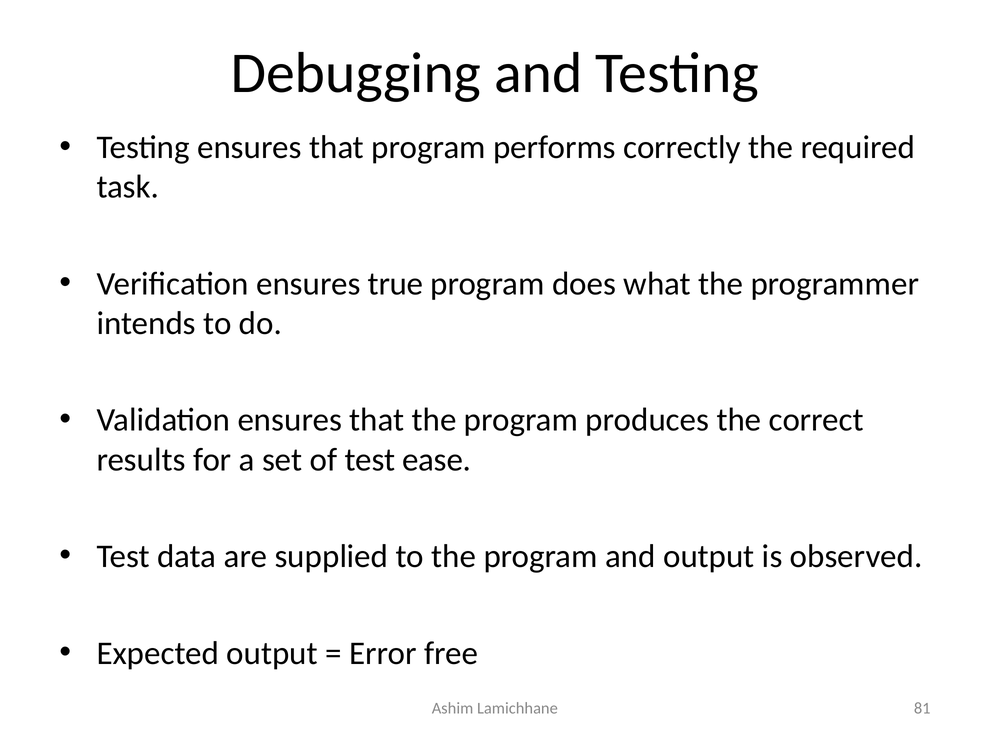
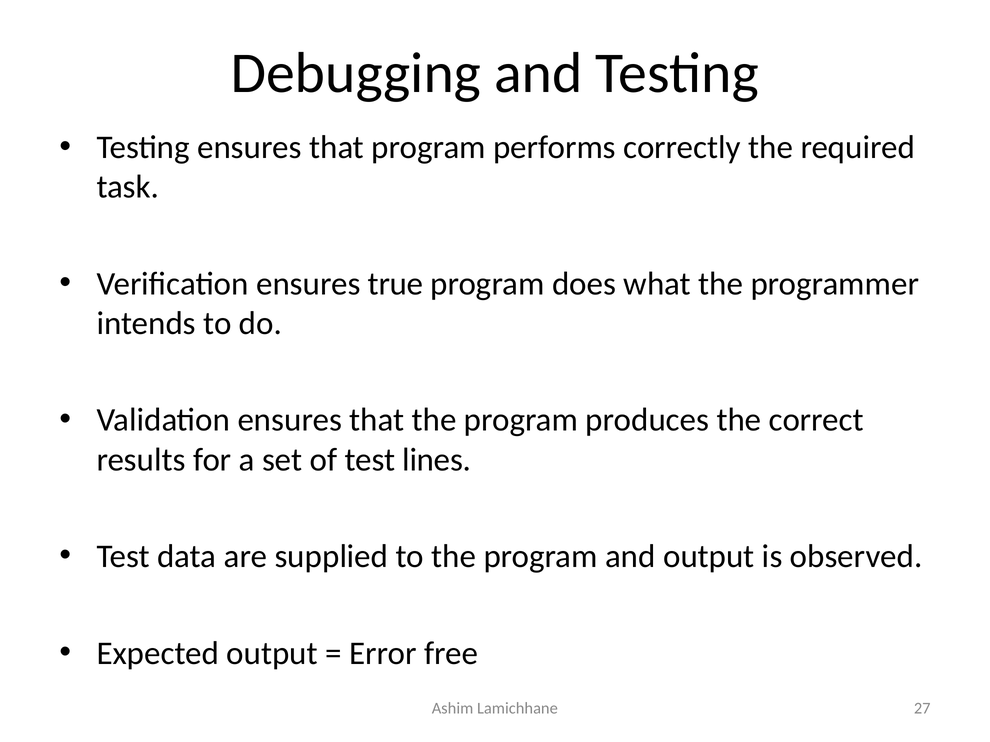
ease: ease -> lines (437, 460)
81: 81 -> 27 (922, 709)
